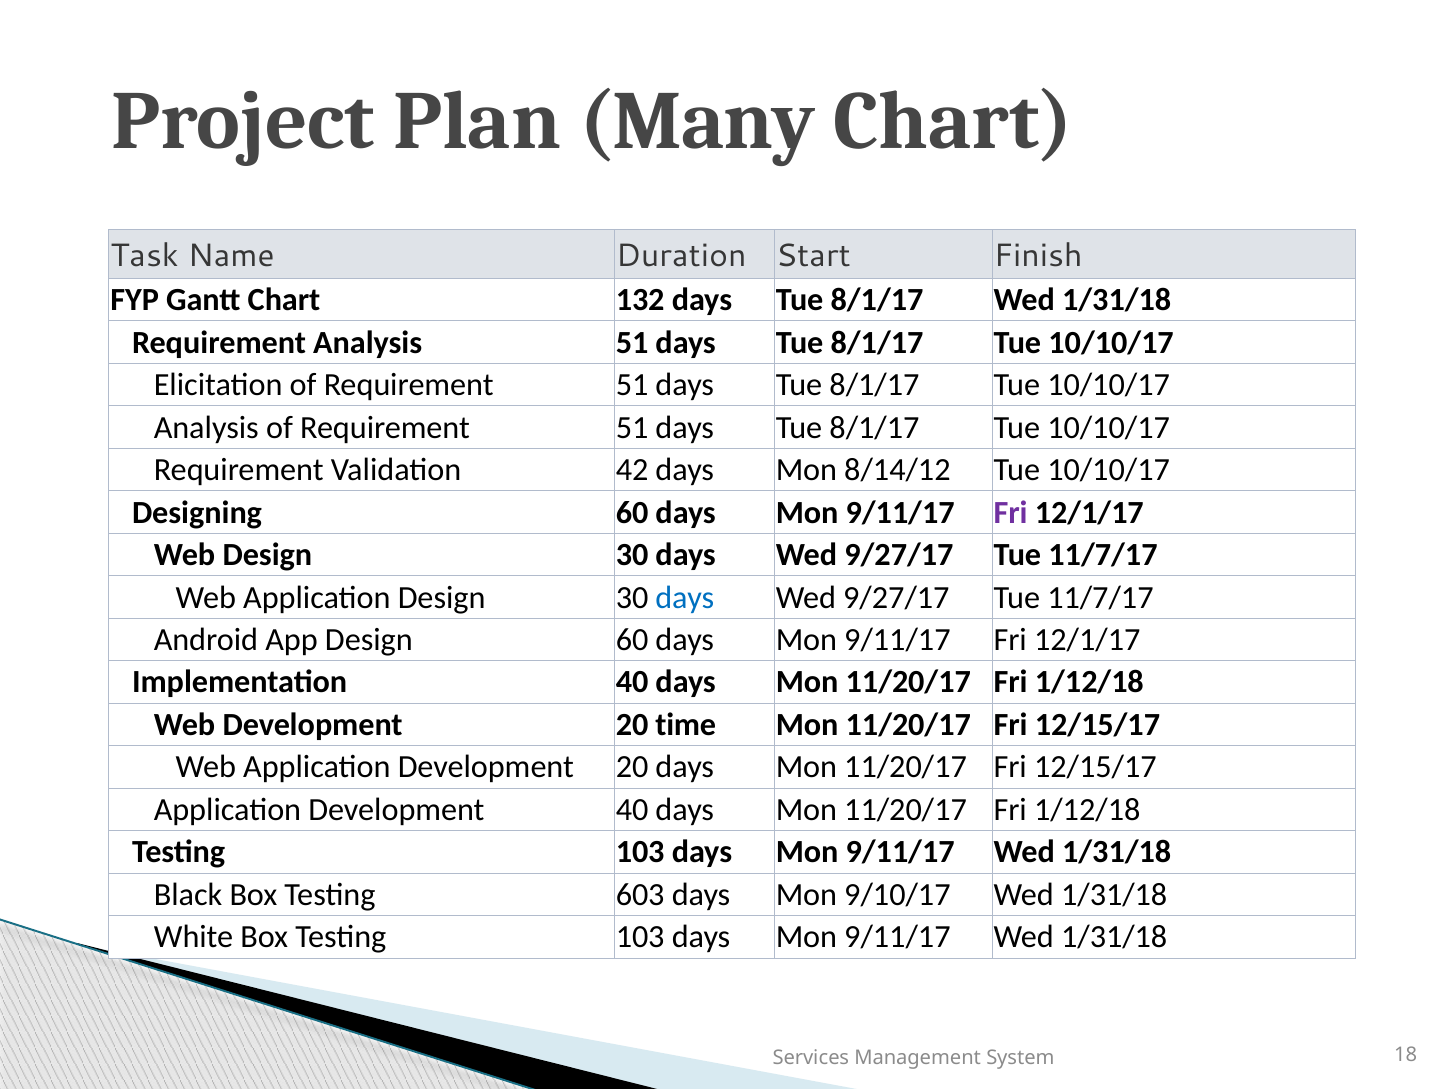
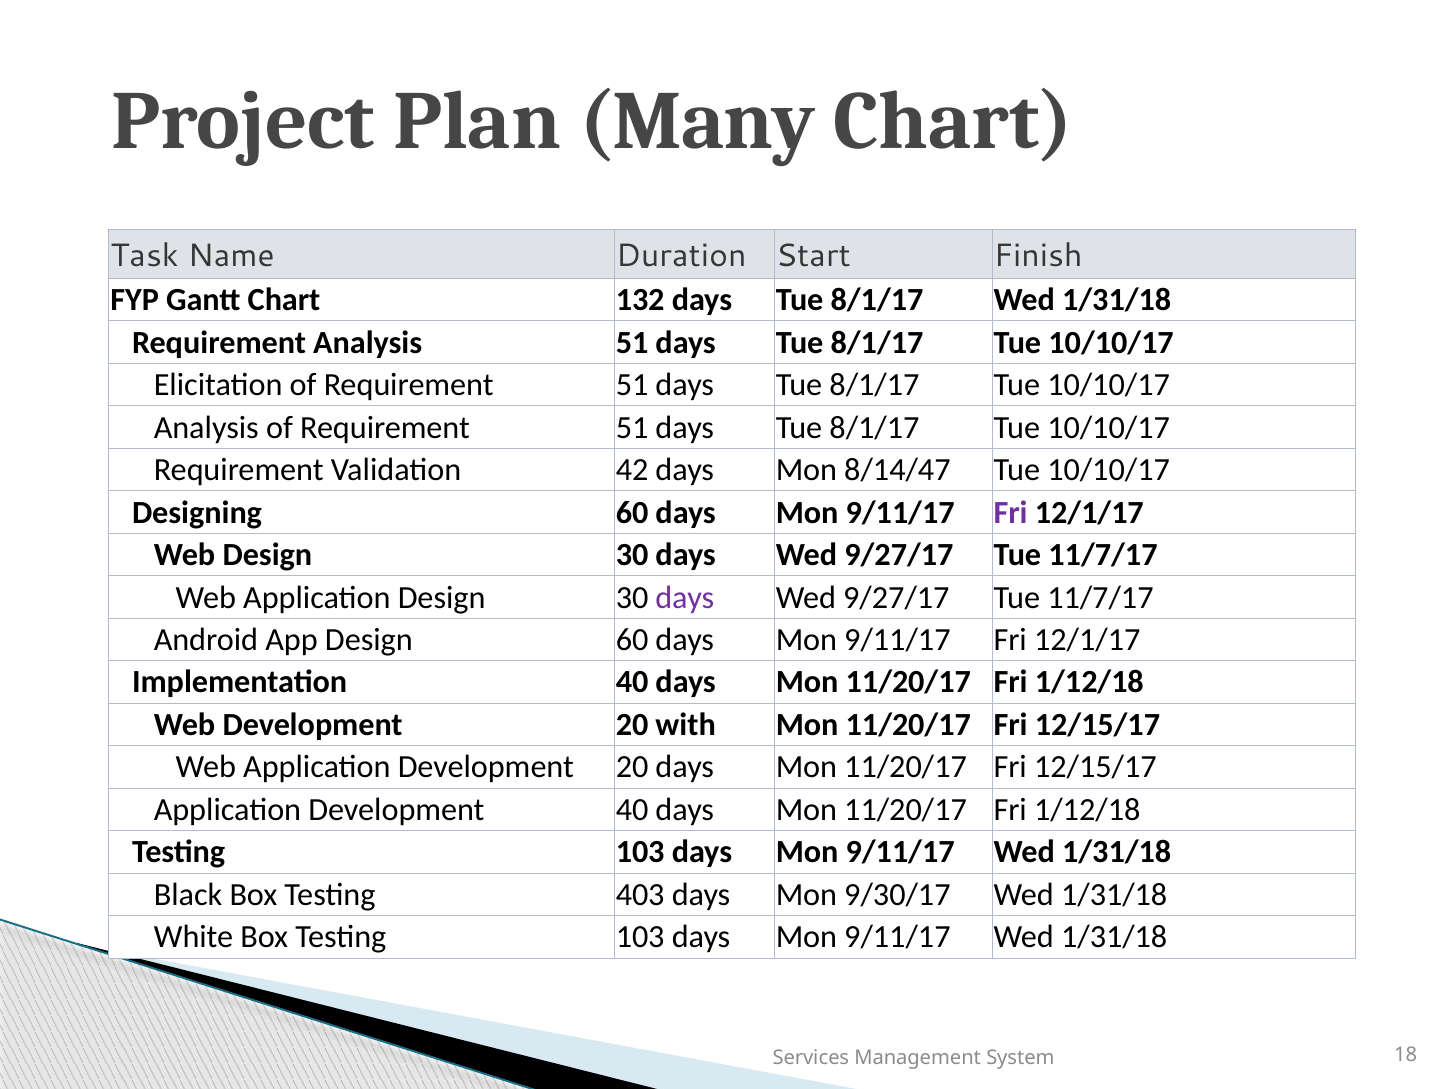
8/14/12: 8/14/12 -> 8/14/47 (897, 470)
days colour: blue -> purple (685, 597)
time: time -> with (686, 725)
603: 603 -> 403 (640, 895)
9/10/17: 9/10/17 -> 9/30/17 (897, 895)
